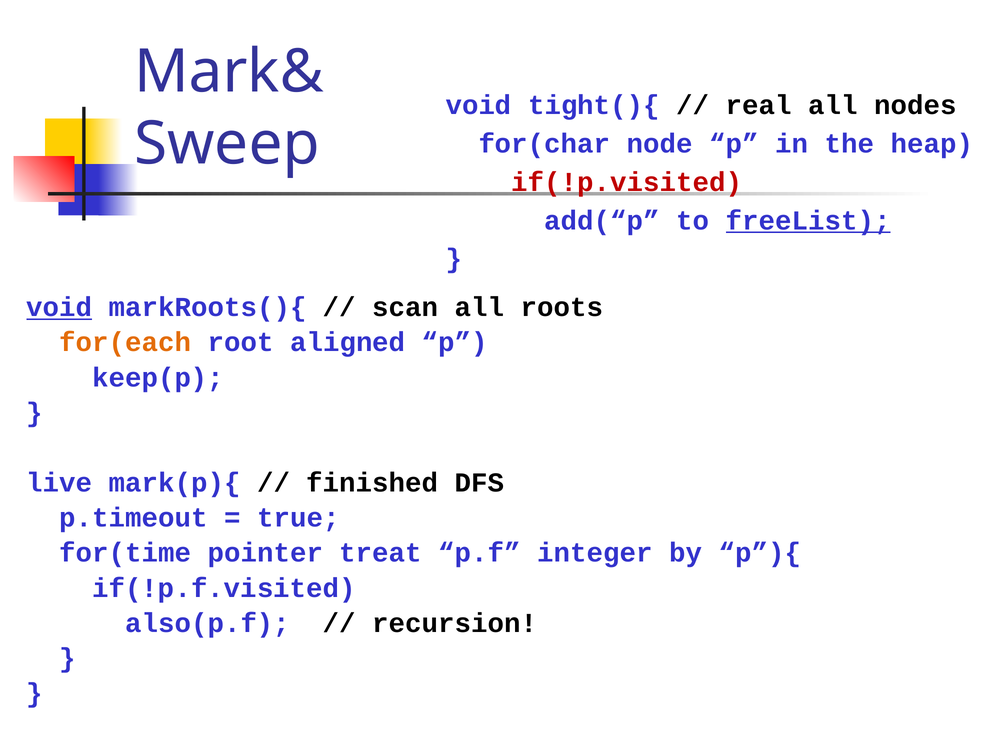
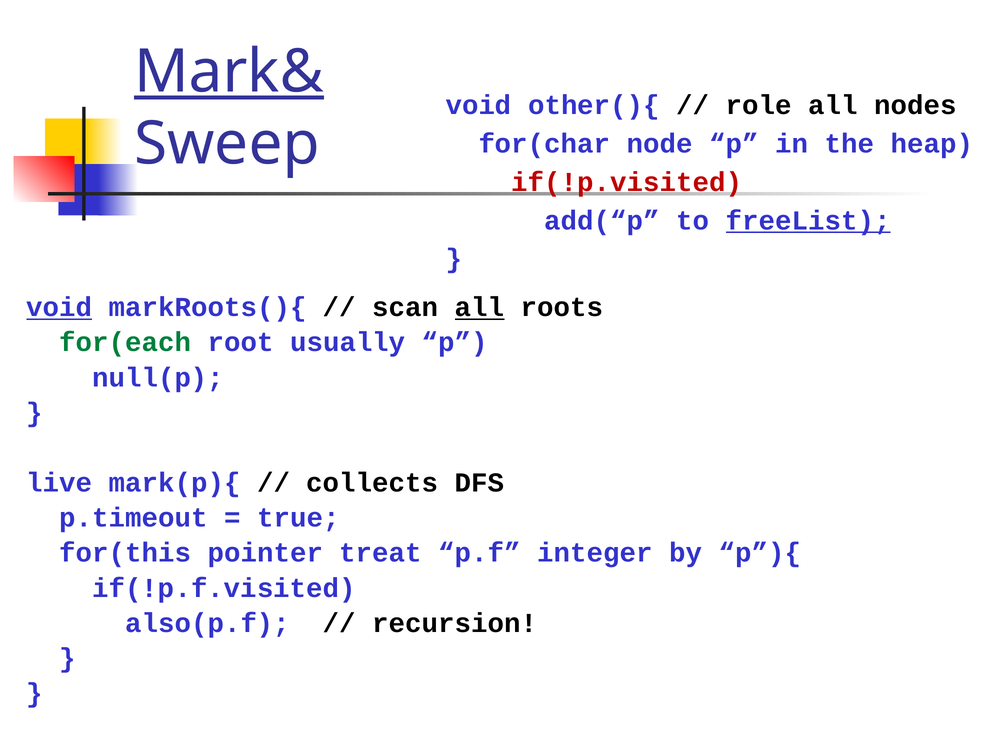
Mark& underline: none -> present (229, 72)
tight(){: tight(){ -> other(){ (594, 105)
real: real -> role (759, 105)
all underline: none -> present (480, 307)
for(each colour: orange -> green (125, 343)
aligned: aligned -> usually (348, 343)
keep(p: keep(p -> null(p (158, 378)
finished: finished -> collects (372, 483)
for(time: for(time -> for(this (125, 553)
